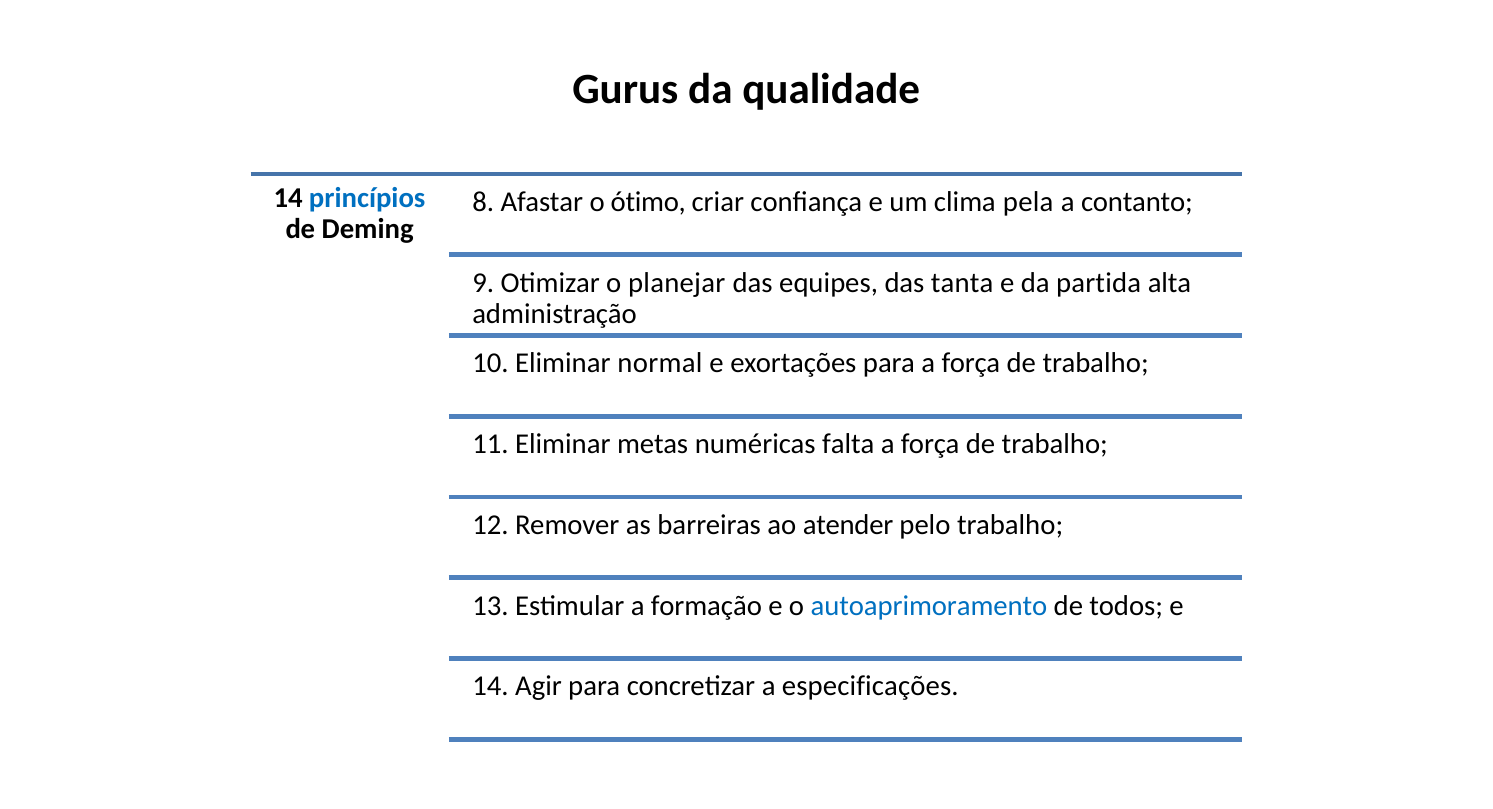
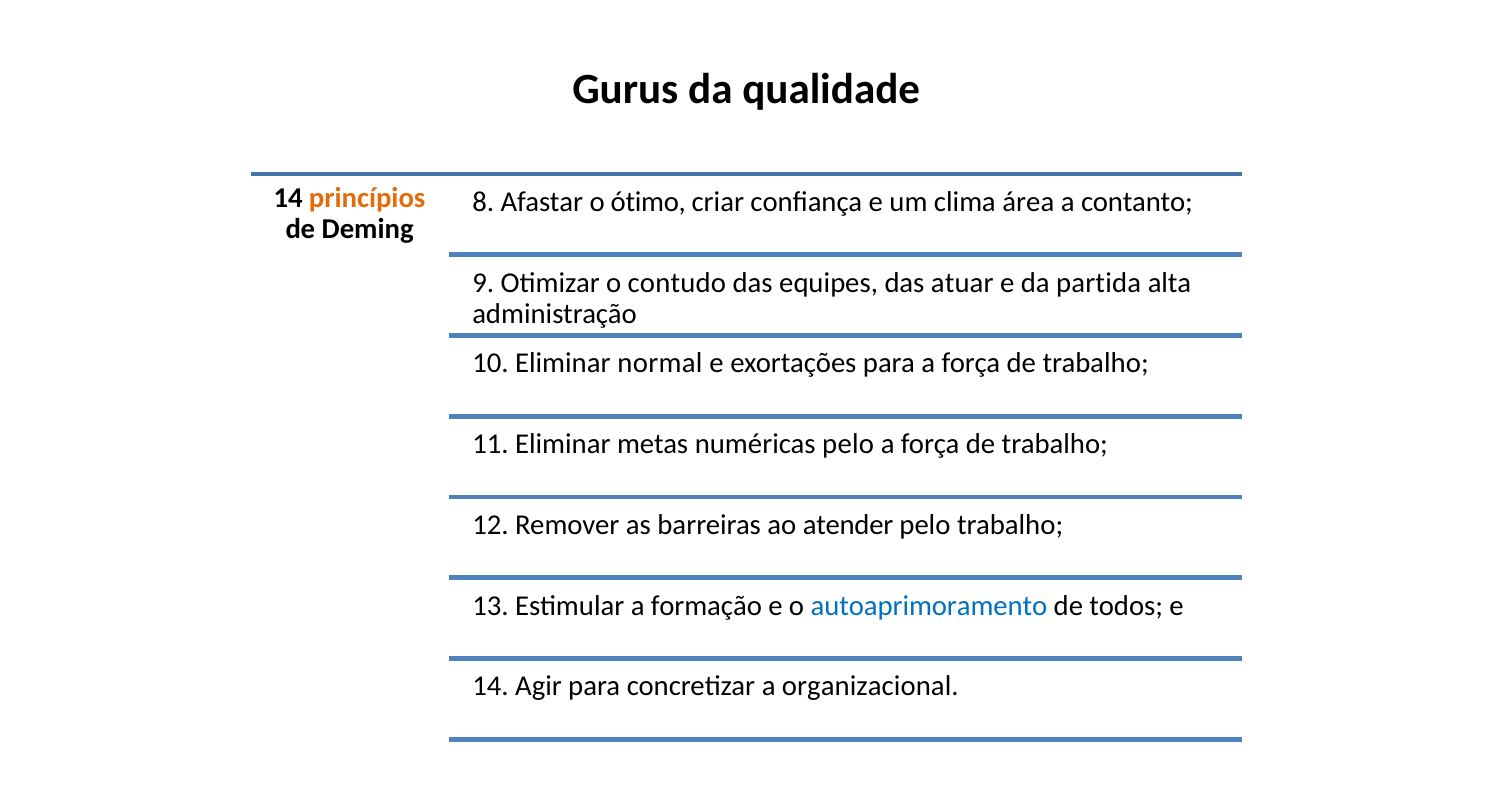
princípios colour: blue -> orange (367, 198)
pela: pela -> área (1028, 202)
planejar: planejar -> contudo (677, 283)
tanta: tanta -> atuar (962, 283)
numéricas falta: falta -> pelo (848, 444)
especificações: especificações -> organizacional (870, 687)
